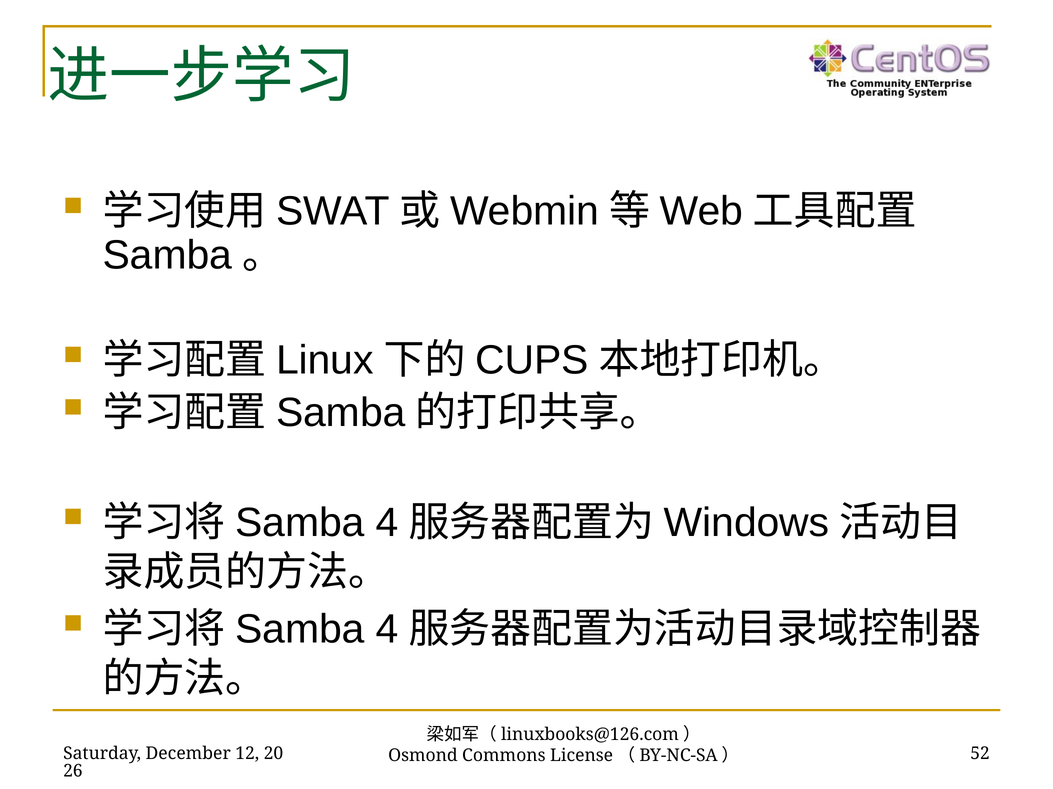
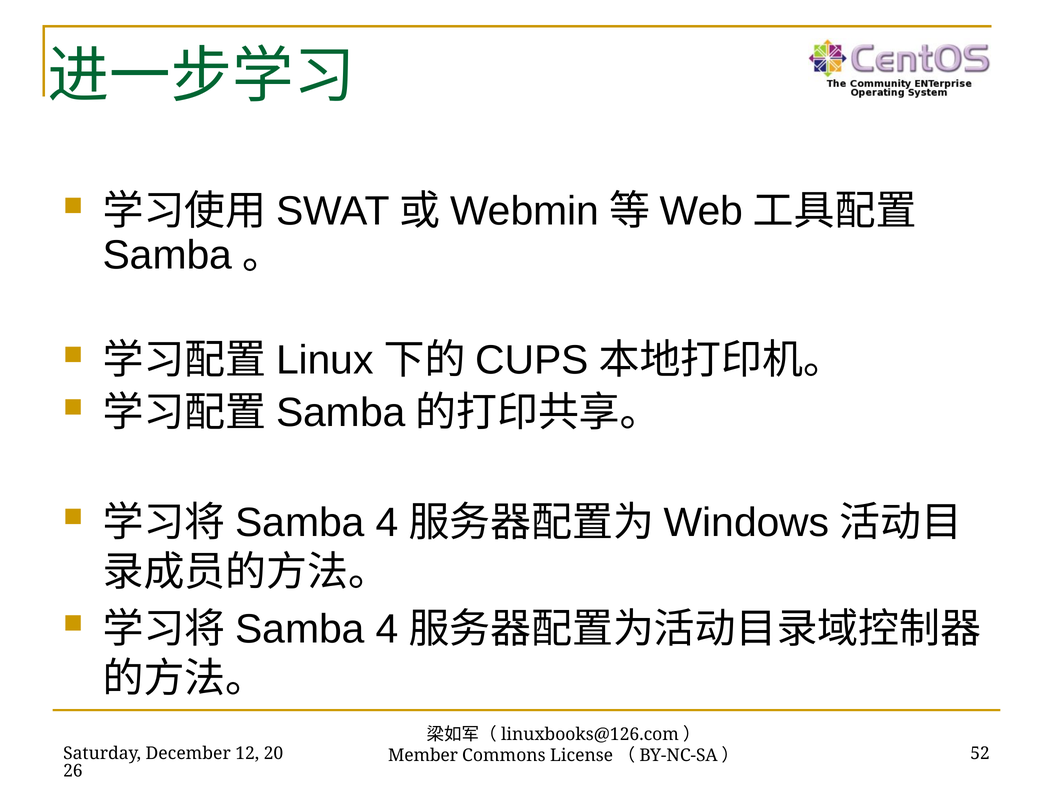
Osmond: Osmond -> Member (423, 756)
